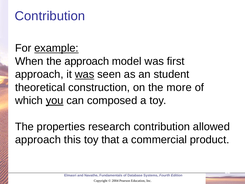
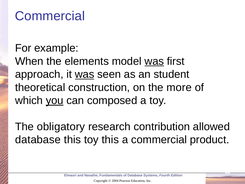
Contribution: Contribution -> Commercial (50, 16)
example underline: present -> none (56, 48)
the approach: approach -> elements (87, 61)
was underline: none -> present (154, 61)
properties: properties -> obligatory (61, 127)
approach: approach -> database (38, 140)
toy that: that -> this (110, 140)
